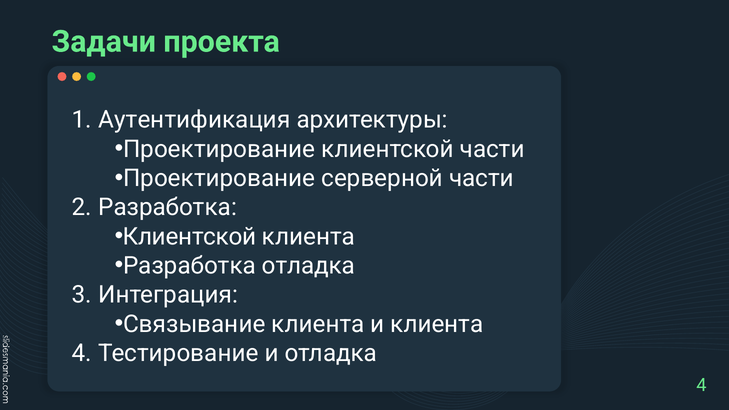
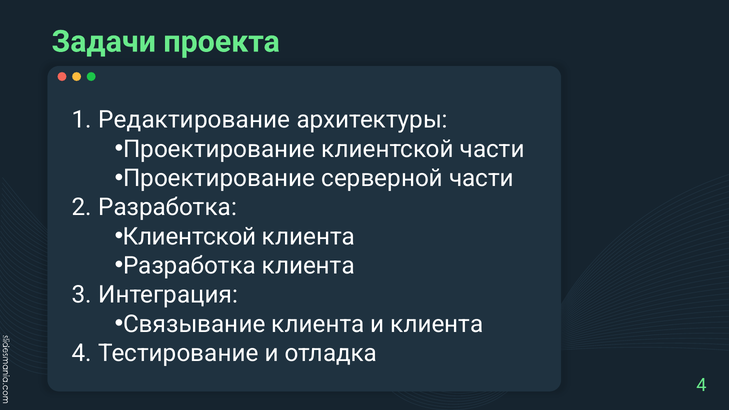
Аутентификация: Аутентификация -> Редактирование (194, 120)
Разработка отладка: отладка -> клиента (308, 266)
